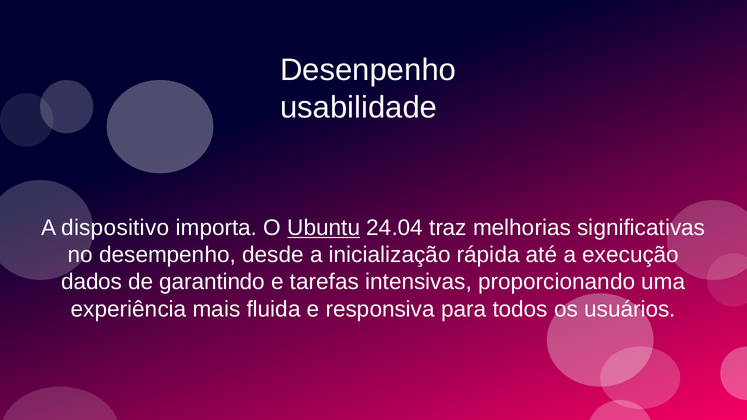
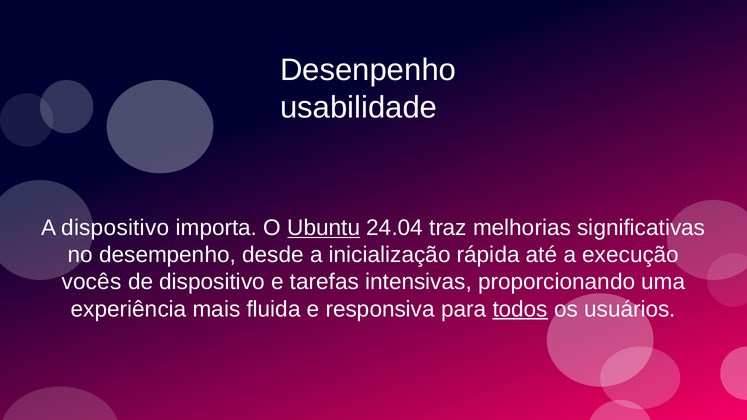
dados: dados -> vocês (91, 282)
de garantindo: garantindo -> dispositivo (212, 282)
todos underline: none -> present (520, 309)
